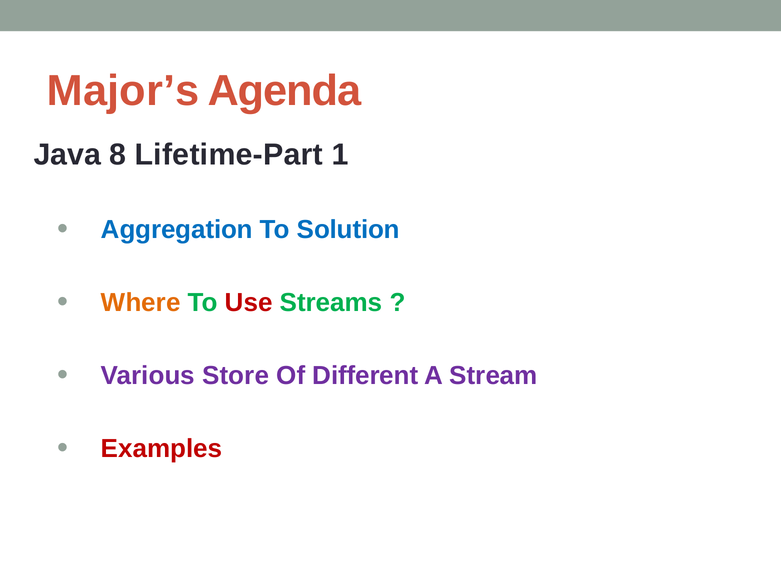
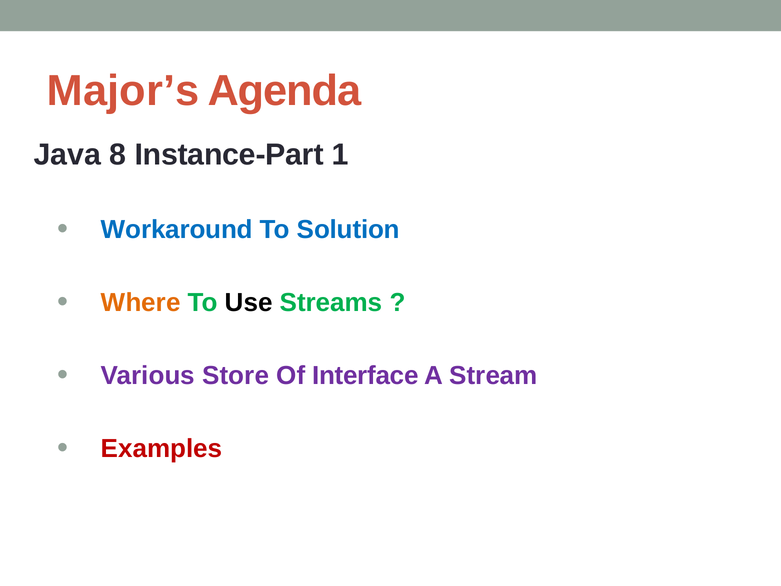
Lifetime-Part: Lifetime-Part -> Instance-Part (229, 155)
Aggregation: Aggregation -> Workaround (177, 230)
Use colour: red -> black (249, 303)
Different: Different -> Interface (365, 376)
